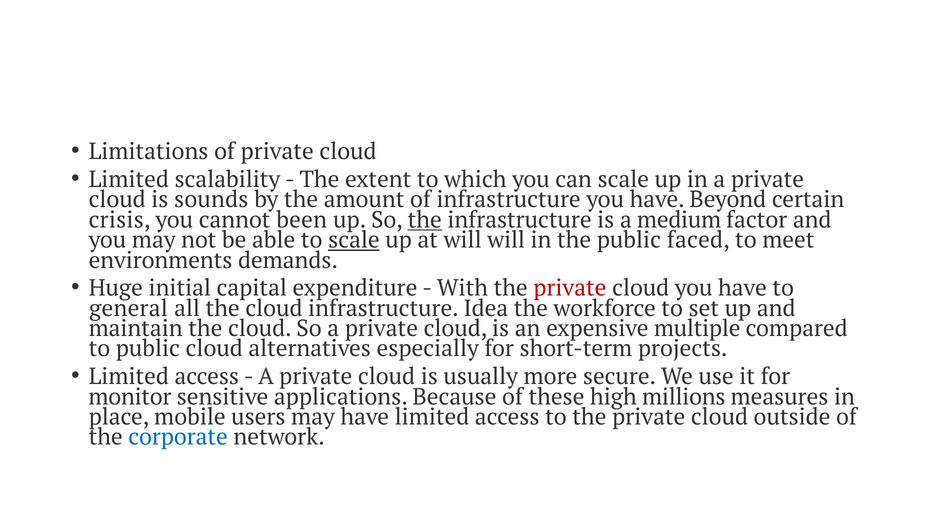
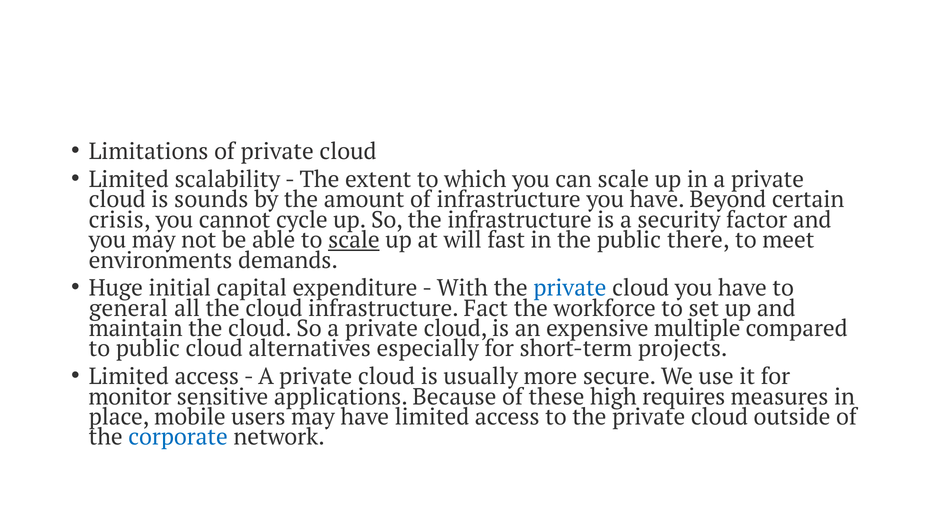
been: been -> cycle (302, 220)
the underline: present -> none (425, 220)
medium: medium -> security (679, 220)
will will: will -> fast (506, 240)
faced: faced -> there (698, 240)
private colour: red -> blue (570, 288)
Idea: Idea -> Fact (486, 308)
millions: millions -> requires (684, 397)
